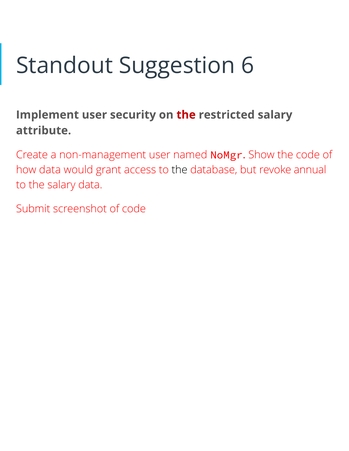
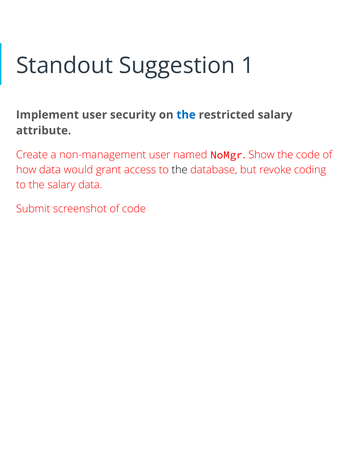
6: 6 -> 1 (248, 66)
the colour: red -> blue (186, 115)
annual: annual -> coding (310, 170)
